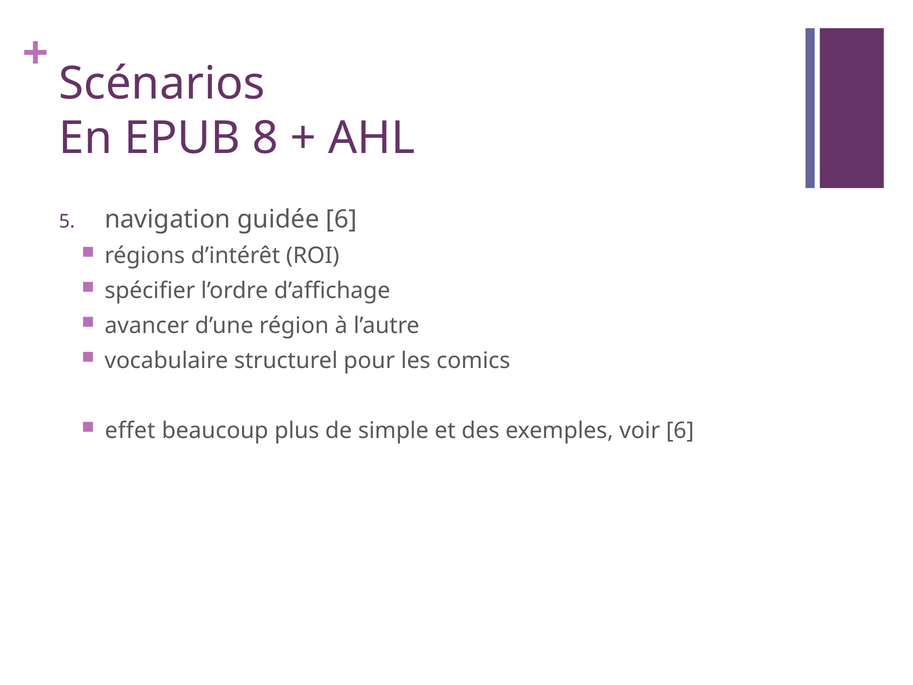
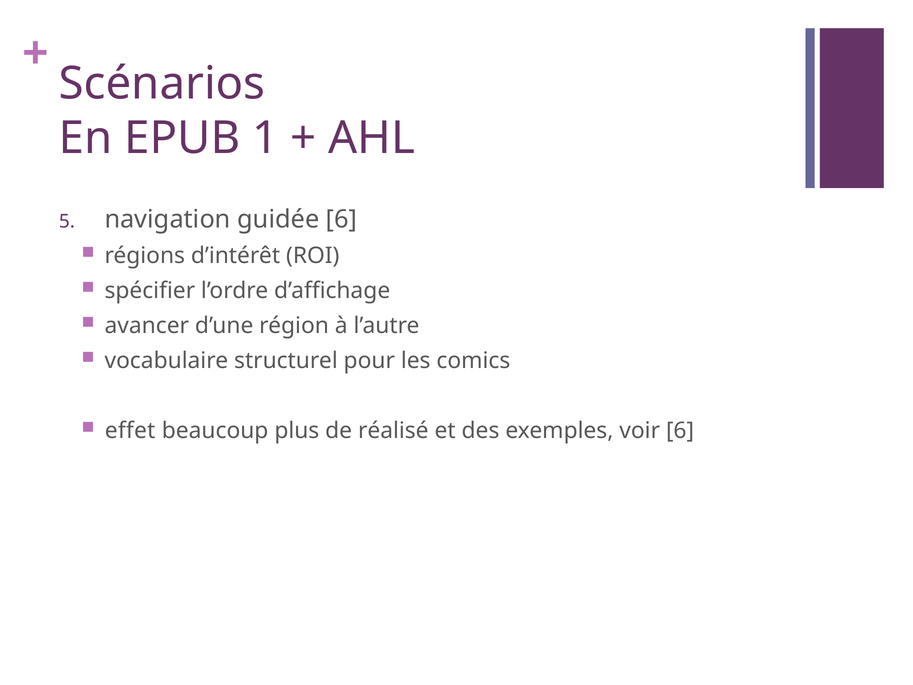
8: 8 -> 1 (265, 138)
simple: simple -> réalisé (393, 431)
